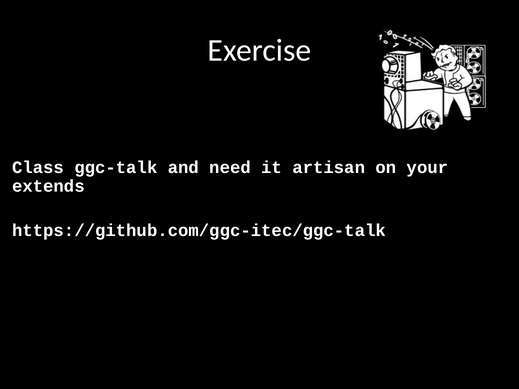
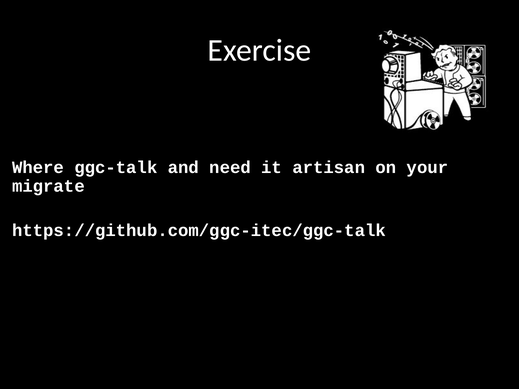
Class: Class -> Where (38, 168)
extends: extends -> migrate (48, 186)
